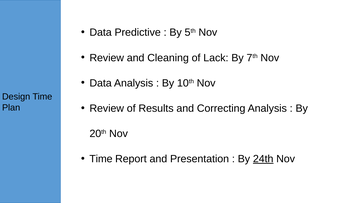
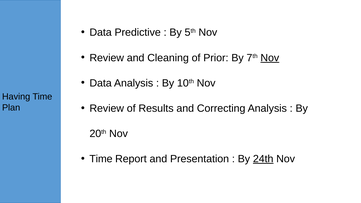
Lack: Lack -> Prior (216, 58)
Nov underline: none -> present (270, 58)
Design: Design -> Having (16, 97)
